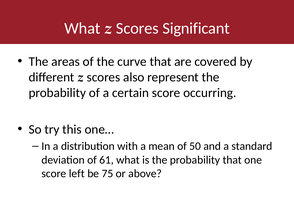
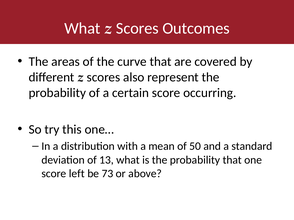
Significant: Significant -> Outcomes (196, 28)
61: 61 -> 13 (107, 160)
75: 75 -> 73 (107, 174)
